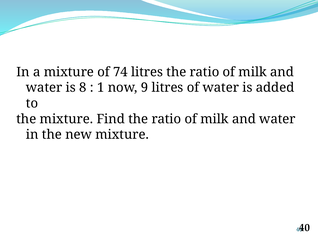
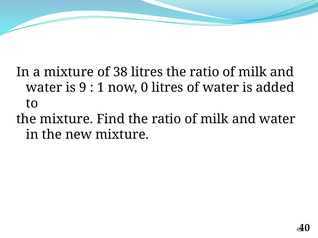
74: 74 -> 38 (120, 72)
8: 8 -> 9 (83, 88)
9: 9 -> 0 (144, 88)
